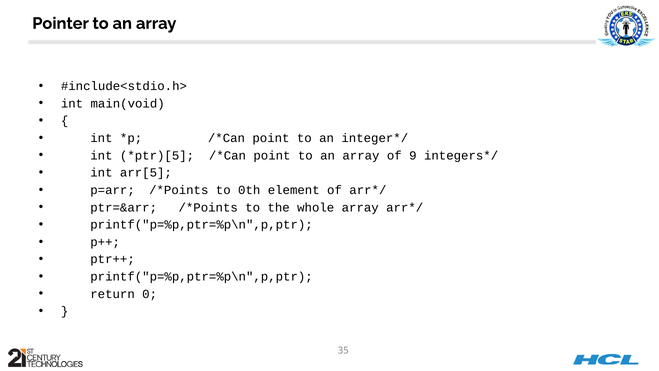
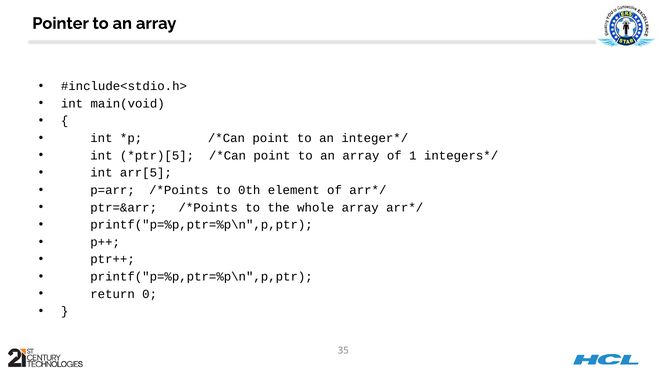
9: 9 -> 1 (413, 155)
